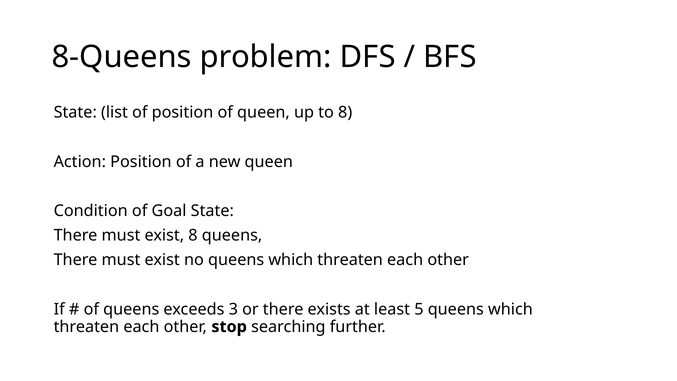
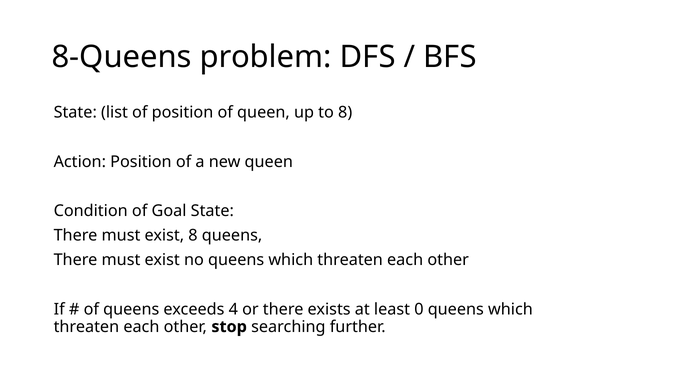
3: 3 -> 4 (233, 309)
5: 5 -> 0 (419, 309)
